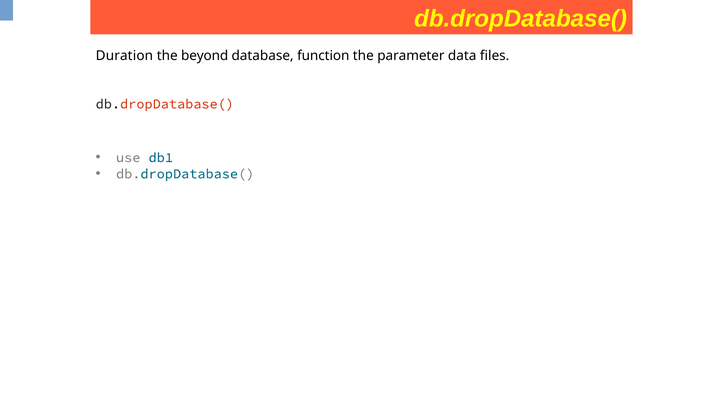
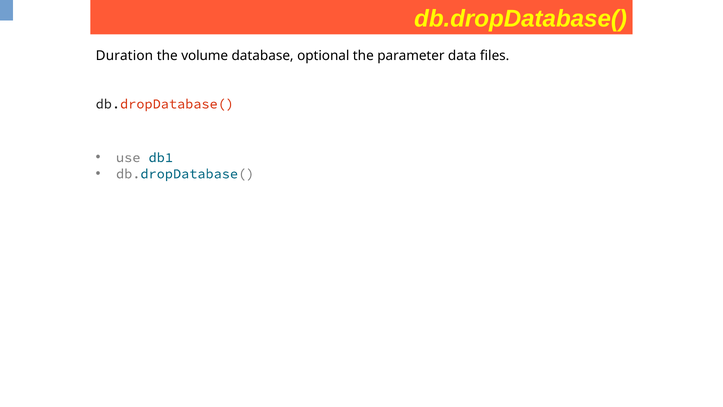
beyond: beyond -> volume (205, 56)
function: function -> optional (323, 56)
